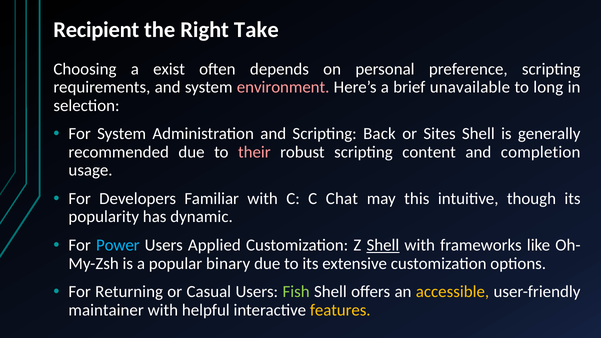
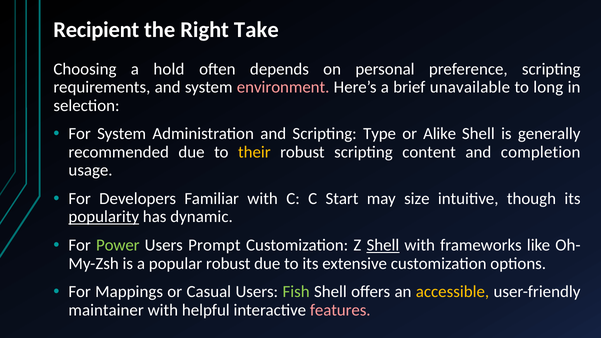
exist: exist -> hold (169, 69)
Back: Back -> Type (380, 134)
Sites: Sites -> Alike (440, 134)
their colour: pink -> yellow (254, 152)
Chat: Chat -> Start (342, 199)
this: this -> size (417, 199)
popularity underline: none -> present (104, 217)
Power colour: light blue -> light green (118, 245)
Applied: Applied -> Prompt (214, 245)
popular binary: binary -> robust (228, 263)
Returning: Returning -> Mappings (129, 292)
features colour: yellow -> pink (340, 310)
